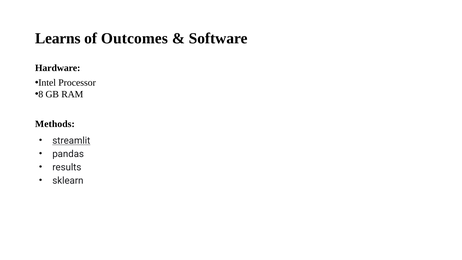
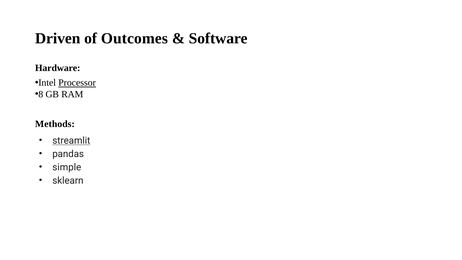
Learns: Learns -> Driven (58, 38)
Processor underline: none -> present (77, 83)
results: results -> simple (67, 167)
